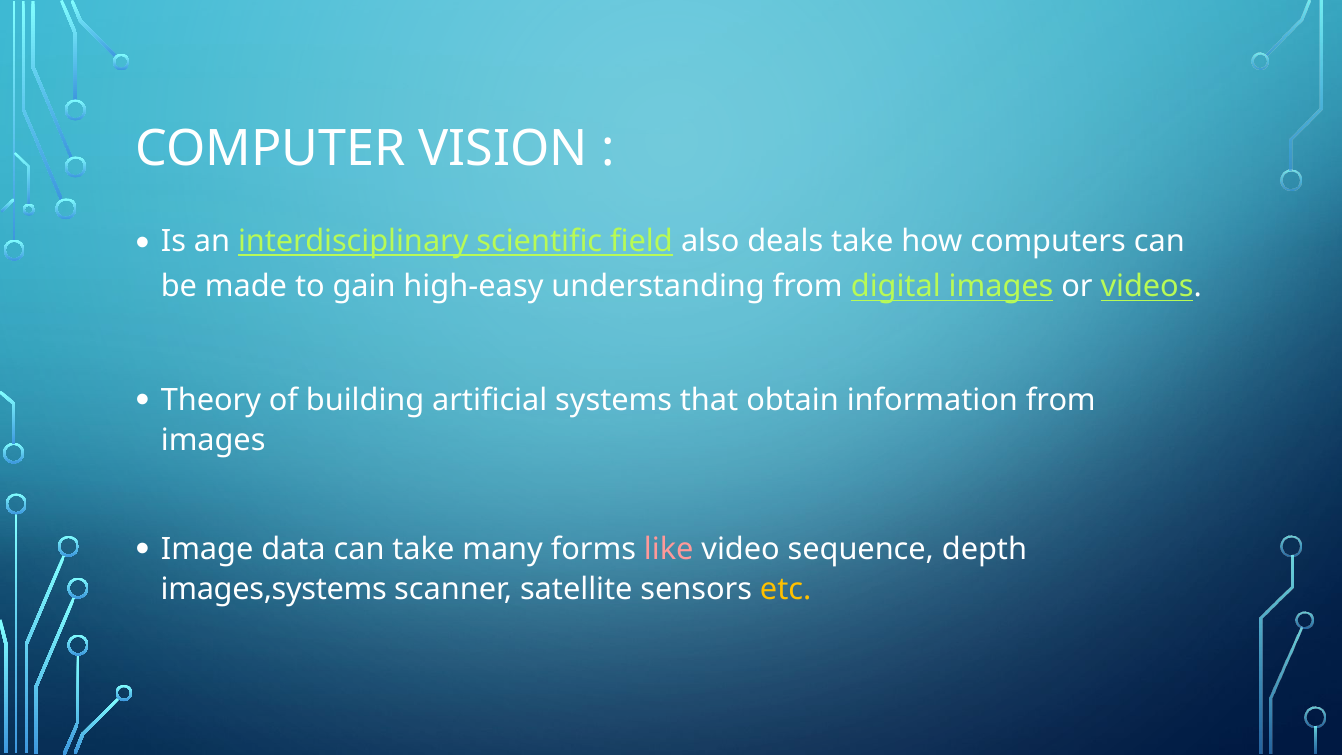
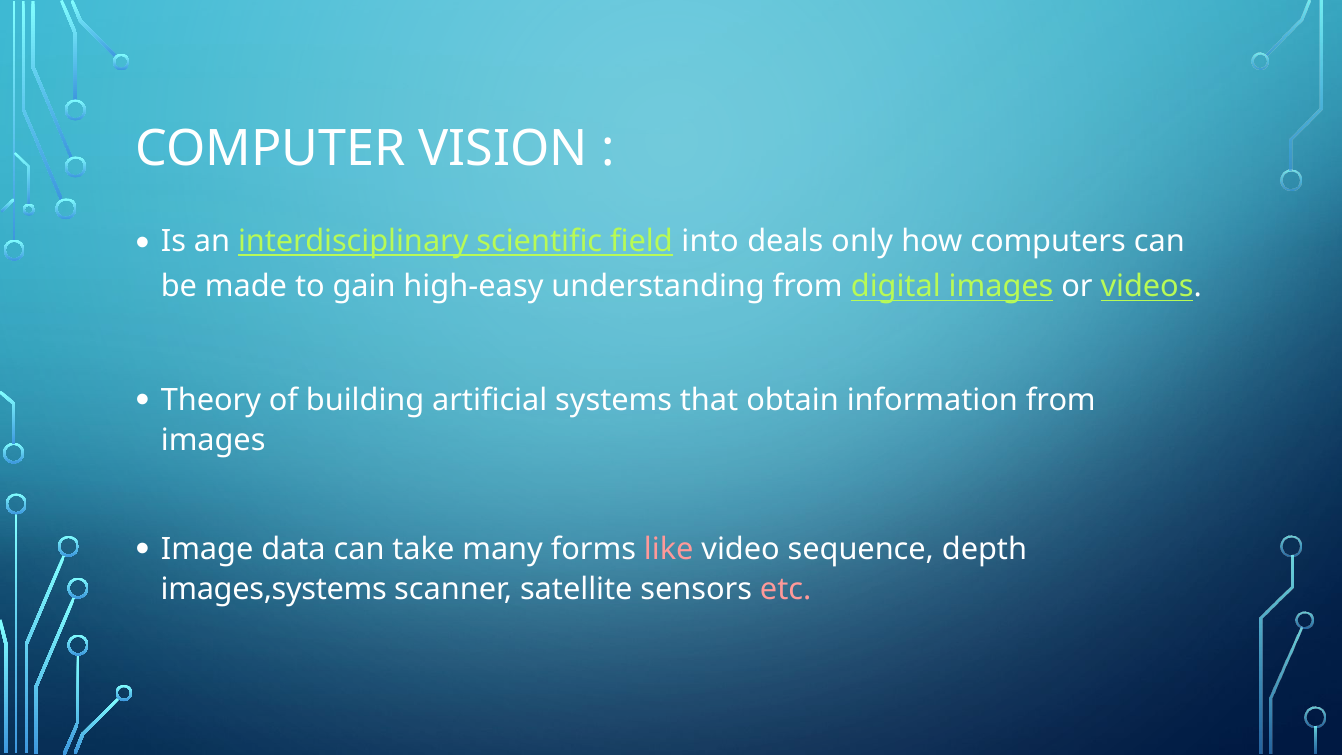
also: also -> into (710, 241)
deals take: take -> only (862, 241)
etc colour: yellow -> pink (786, 589)
